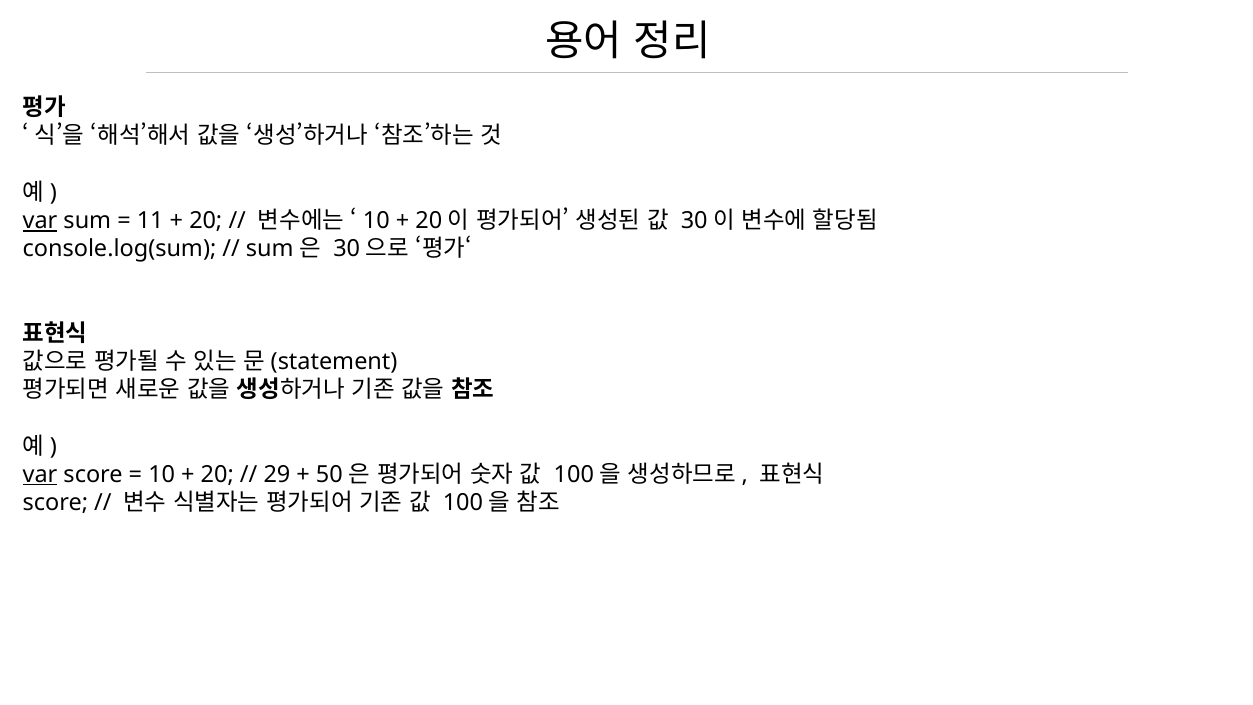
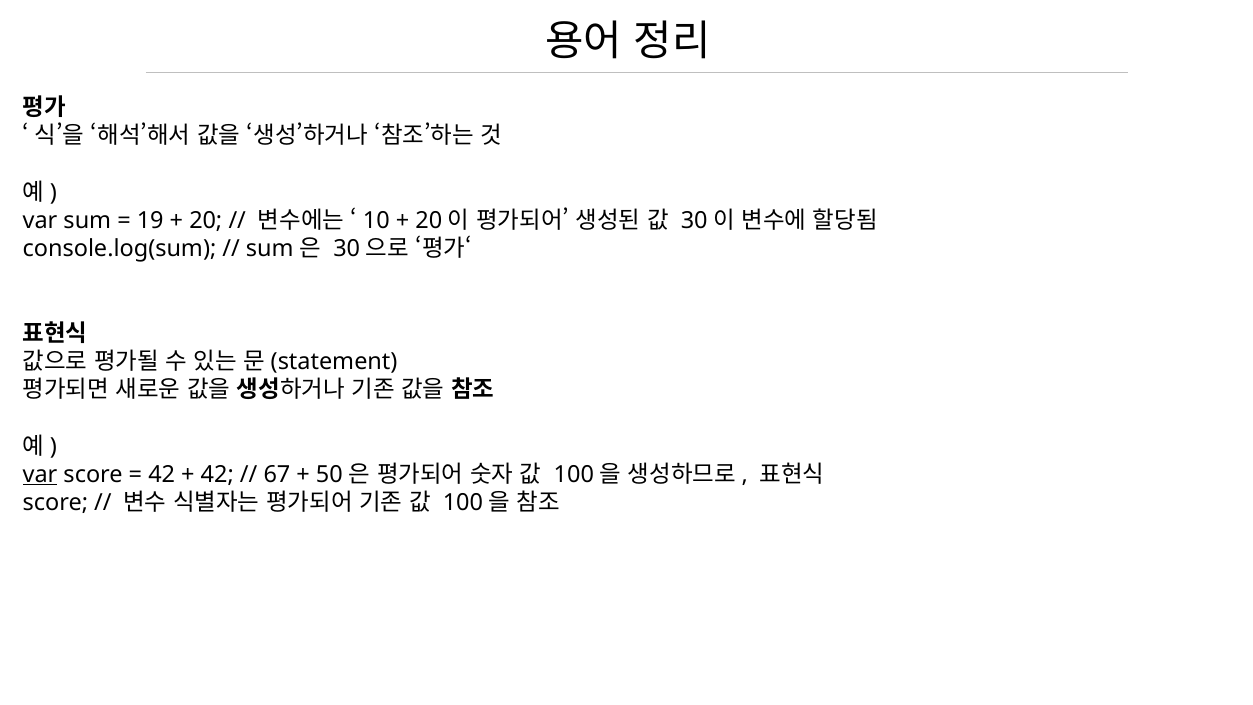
var underline: present -> none (40, 221)
11: 11 -> 19 (150, 221)
10: 10 -> 42 (162, 474)
20: 20 -> 42 (217, 474)
29: 29 -> 67 (277, 474)
